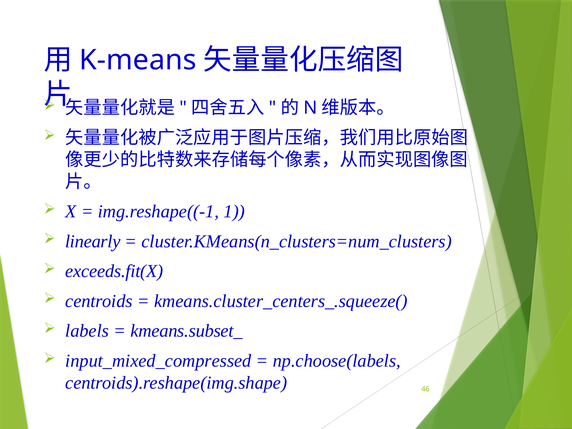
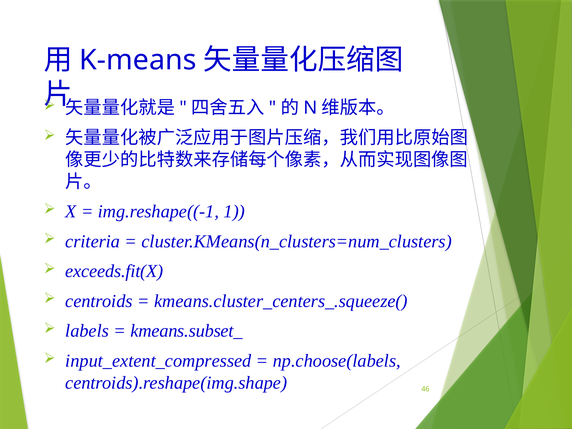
linearly: linearly -> criteria (93, 241)
input_mixed_compressed: input_mixed_compressed -> input_extent_compressed (158, 361)
